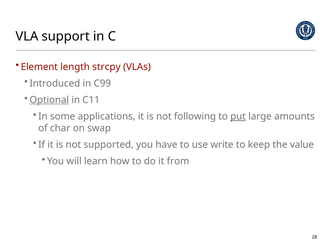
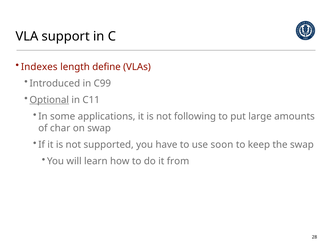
Element: Element -> Indexes (39, 67)
strcpy: strcpy -> define (107, 67)
put underline: present -> none (238, 116)
write: write -> soon (222, 145)
the value: value -> swap (302, 145)
